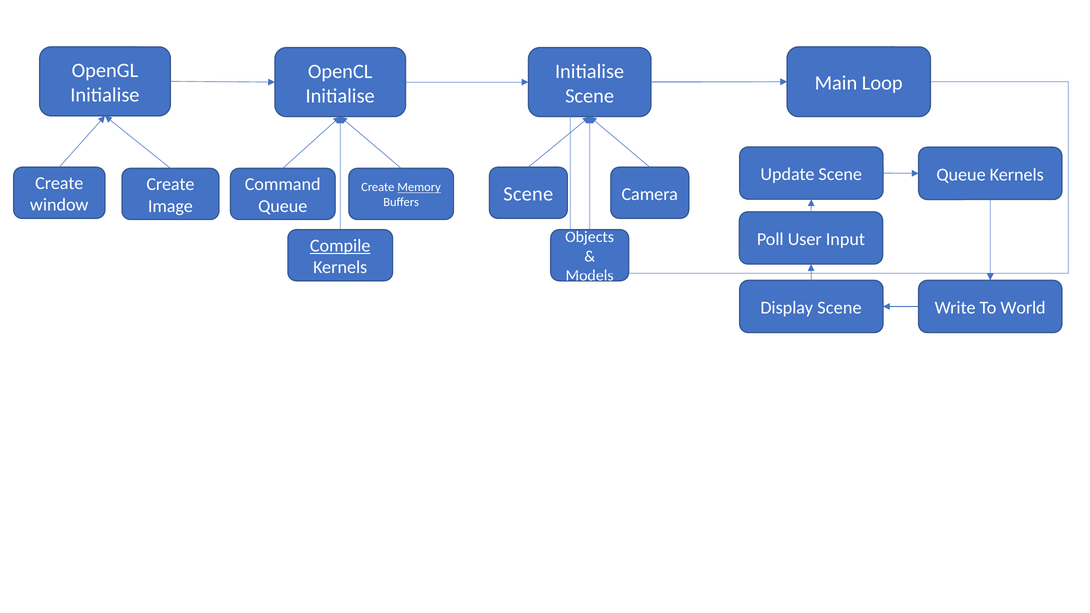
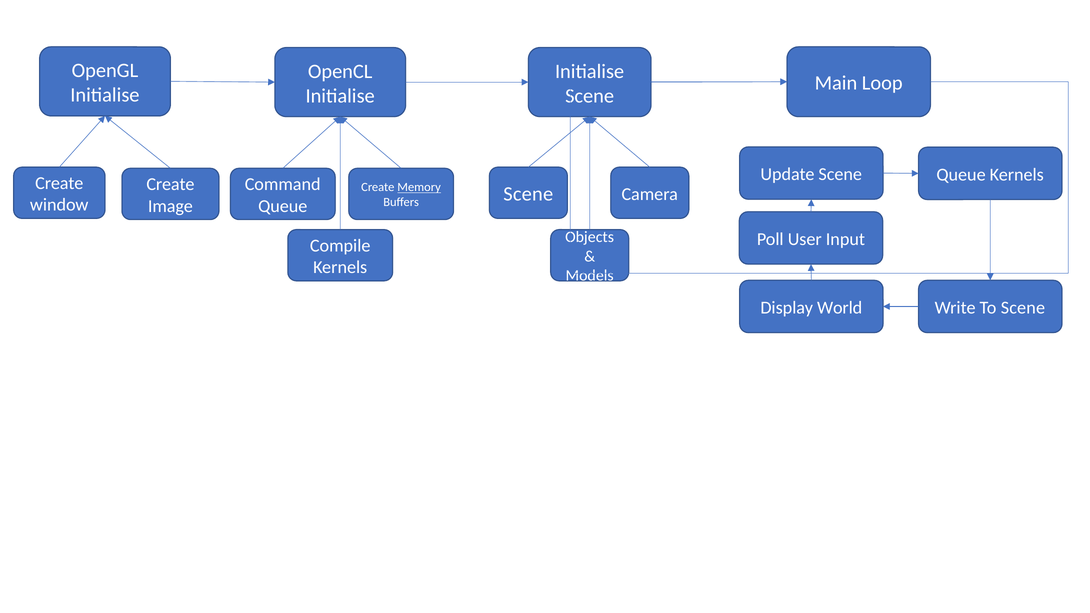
Compile underline: present -> none (340, 246)
Display Scene: Scene -> World (840, 308)
To World: World -> Scene (1023, 308)
